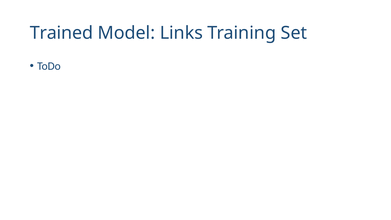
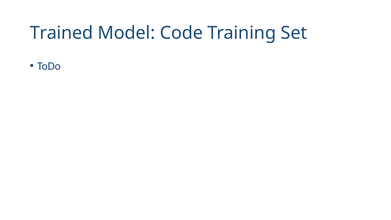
Links: Links -> Code (181, 33)
